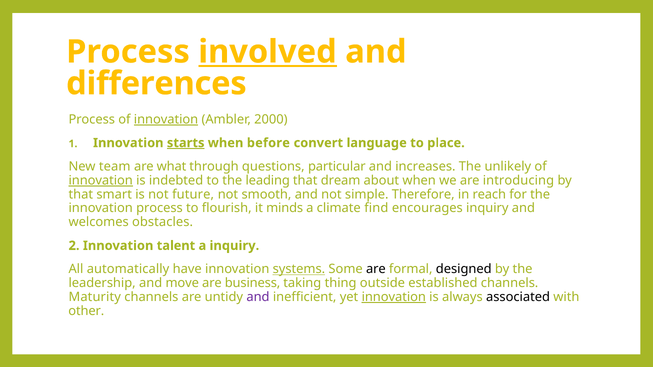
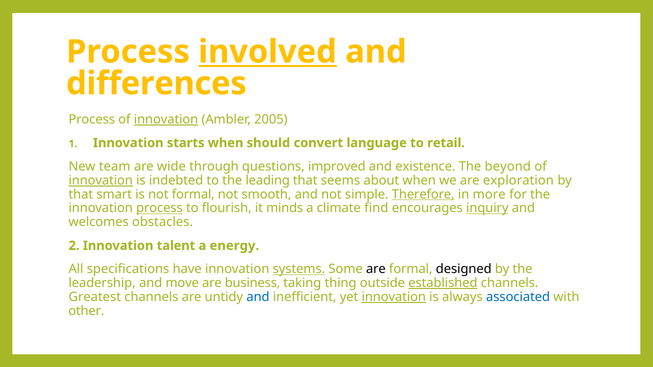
2000: 2000 -> 2005 (271, 120)
starts underline: present -> none (186, 143)
before: before -> should (268, 143)
place: place -> retail (446, 143)
what: what -> wide (171, 167)
particular: particular -> improved (337, 167)
increases: increases -> existence (425, 167)
unlikely: unlikely -> beyond (508, 167)
dream: dream -> seems (340, 180)
introducing: introducing -> exploration (518, 180)
not future: future -> formal (193, 194)
Therefore underline: none -> present (423, 194)
reach: reach -> more (489, 194)
process underline: none -> present (159, 208)
inquiry underline: none -> present (487, 208)
a inquiry: inquiry -> energy (234, 246)
automatically: automatically -> specifications (128, 269)
established underline: none -> present (443, 283)
Maturity: Maturity -> Greatest (95, 297)
and colour: purple -> blue (258, 297)
associated colour: black -> blue (518, 297)
